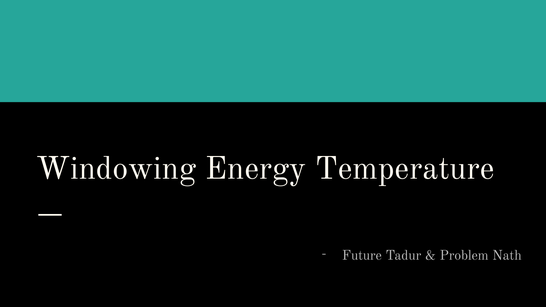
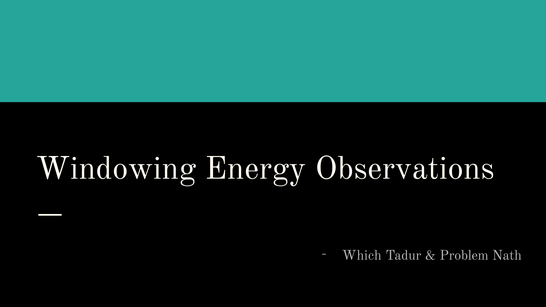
Temperature: Temperature -> Observations (405, 168)
Future: Future -> Which (362, 255)
